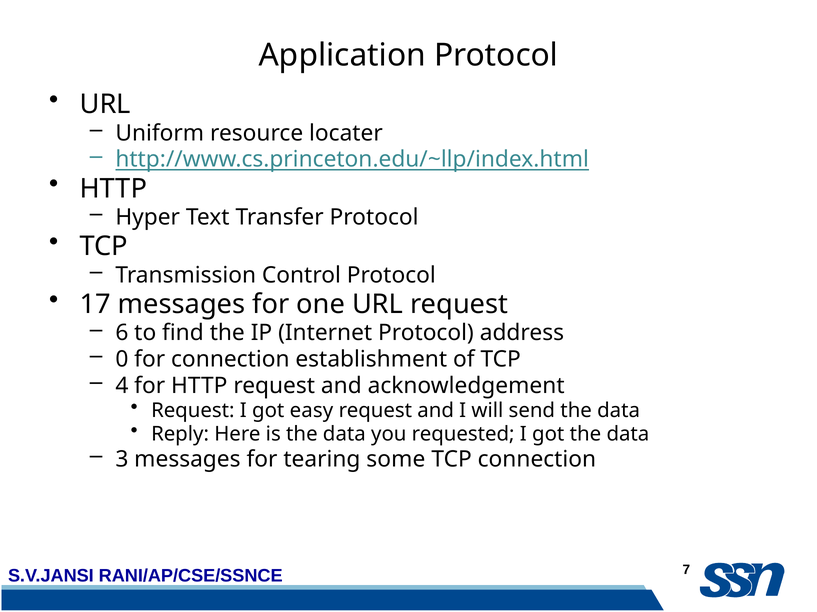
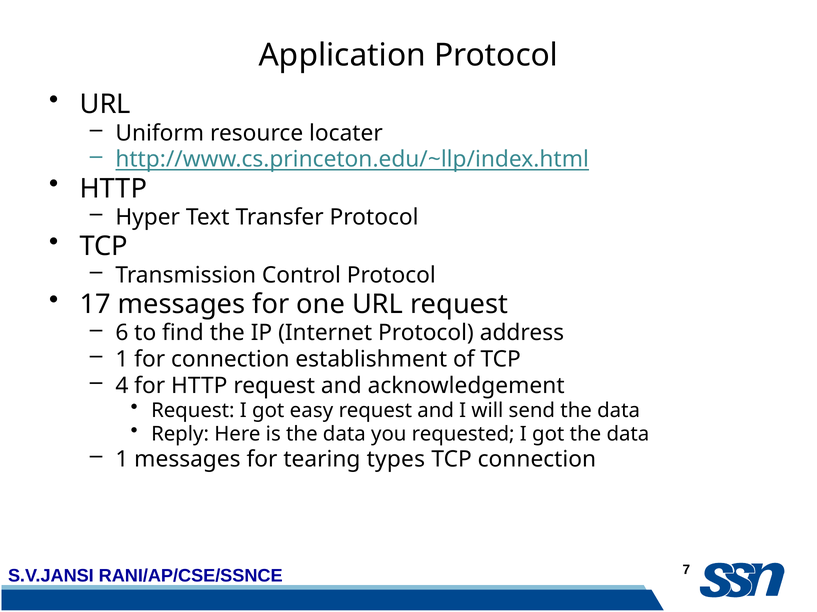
0: 0 -> 1 (122, 360)
3: 3 -> 1 (122, 460)
some: some -> types (396, 460)
